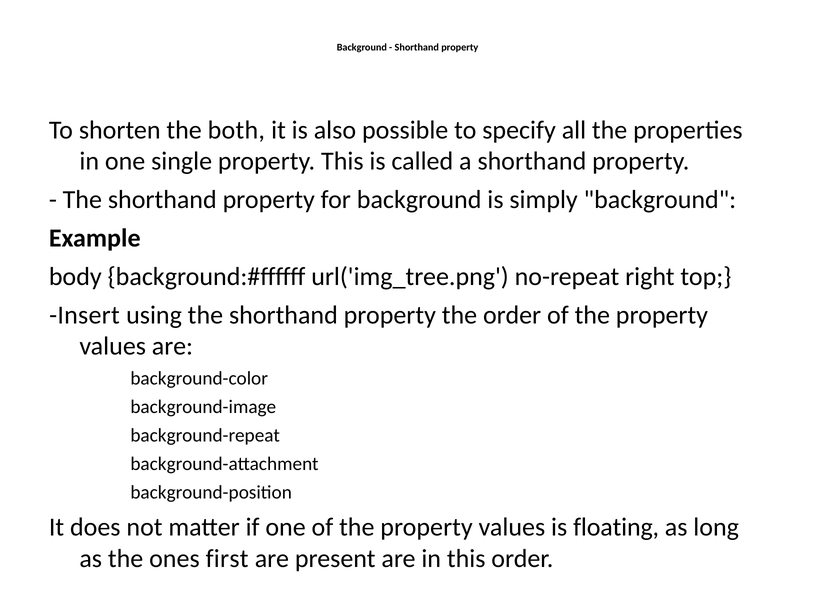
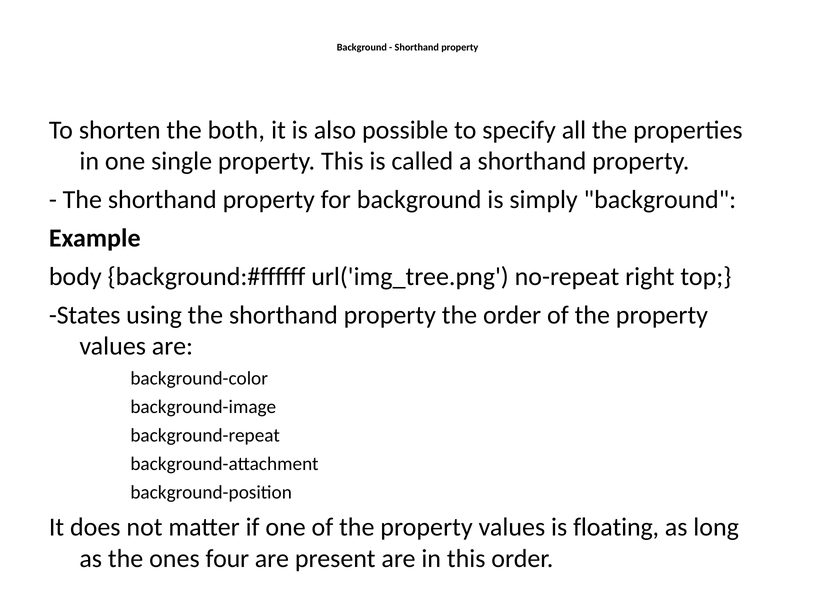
Insert: Insert -> States (85, 315)
first: first -> four (227, 559)
